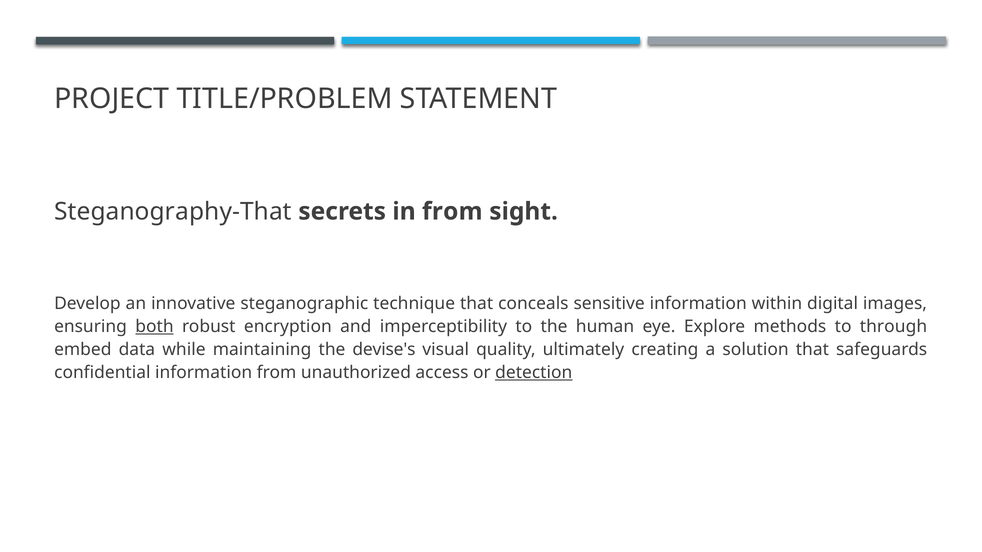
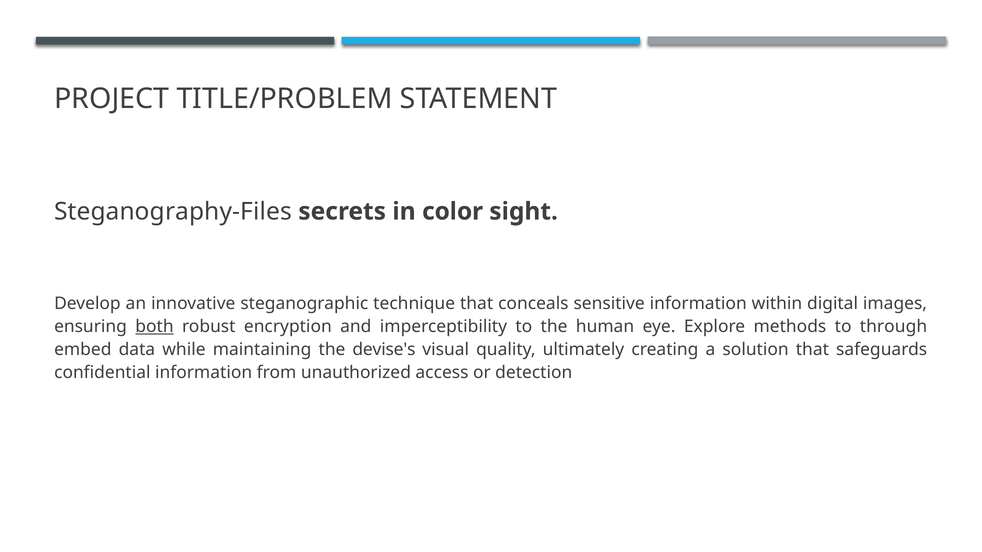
Steganography-That: Steganography-That -> Steganography-Files (173, 212)
in from: from -> color (453, 212)
detection underline: present -> none (534, 373)
